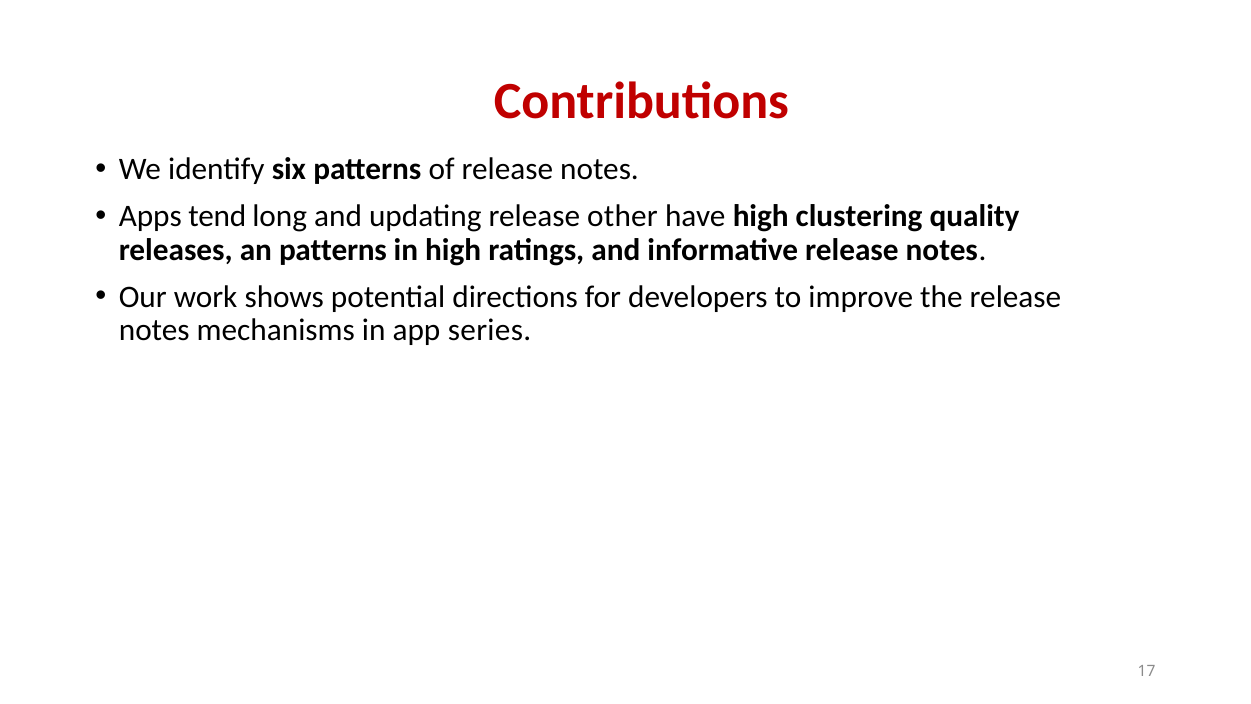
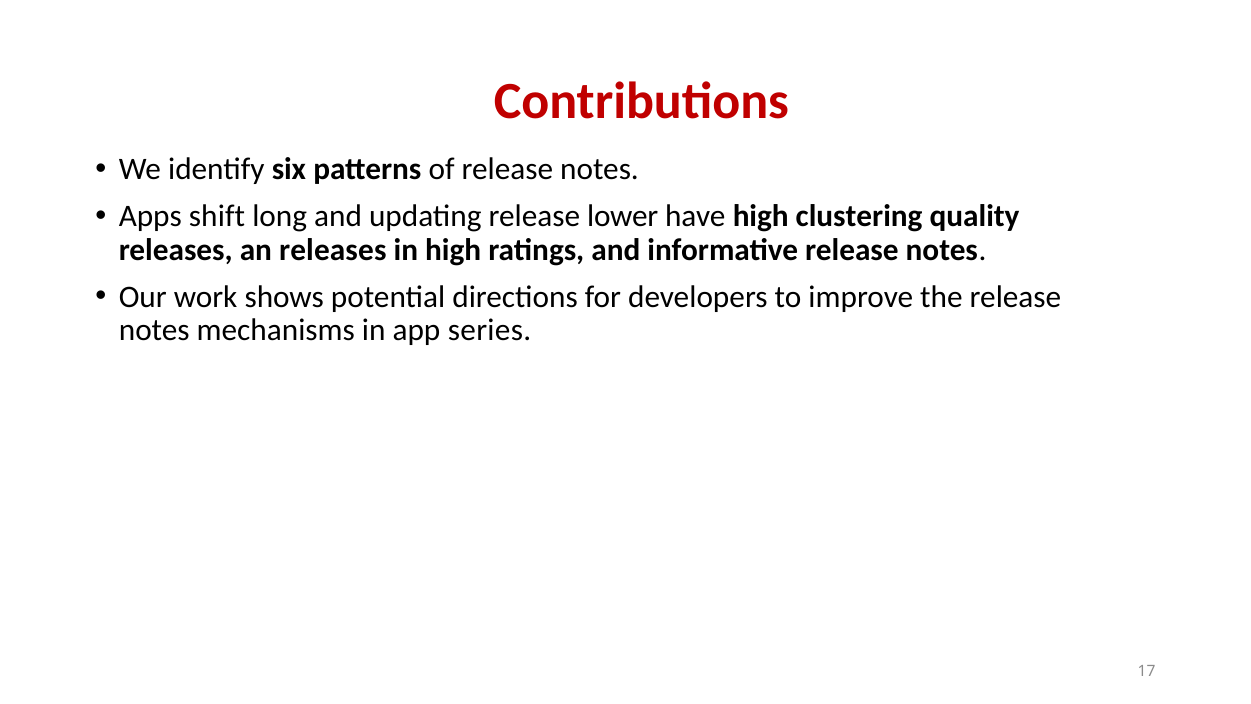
tend: tend -> shift (217, 216)
other: other -> lower (623, 216)
an patterns: patterns -> releases (333, 250)
